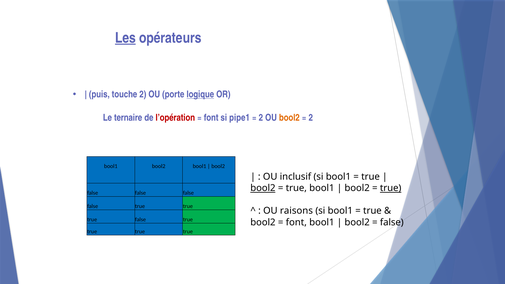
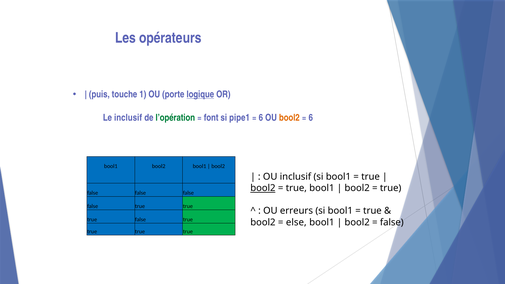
Les underline: present -> none (125, 38)
touche 2: 2 -> 1 (143, 94)
Le ternaire: ternaire -> inclusif (128, 118)
l’opération colour: red -> green (175, 118)
2: 2 -> 6 (261, 118)
2: 2 -> 6 (311, 118)
true underline: present -> none (391, 188)
raisons: raisons -> erreurs (296, 211)
font: font -> else (296, 222)
